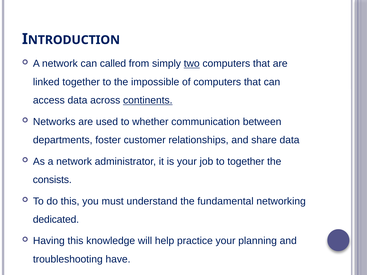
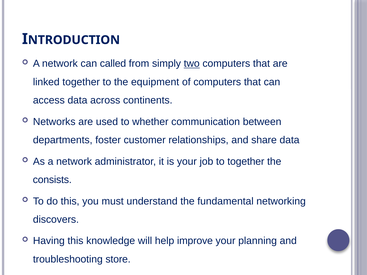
impossible: impossible -> equipment (155, 82)
continents underline: present -> none (148, 100)
dedicated: dedicated -> discovers (56, 220)
practice: practice -> improve (195, 241)
have: have -> store (118, 259)
